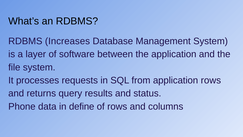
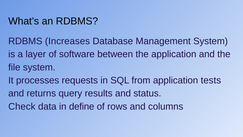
application rows: rows -> tests (211, 80)
Phone: Phone -> Check (22, 106)
